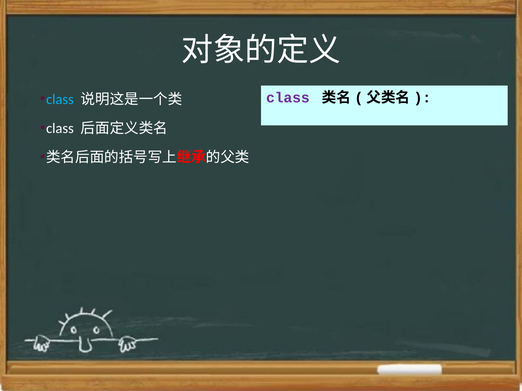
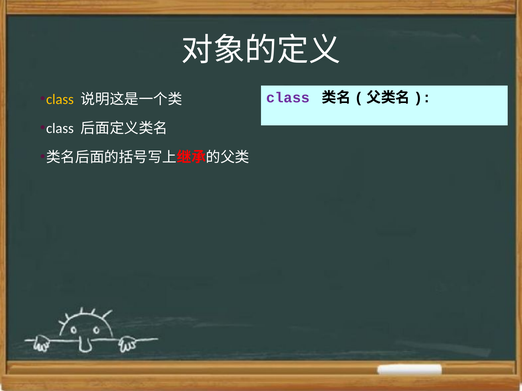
class colour: light blue -> yellow (60, 99)
